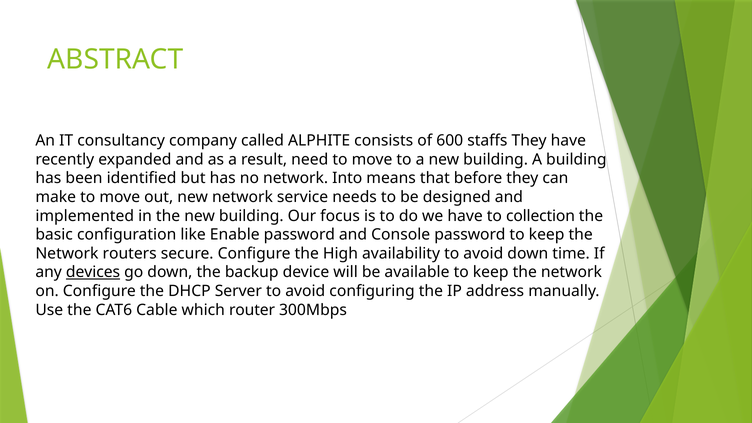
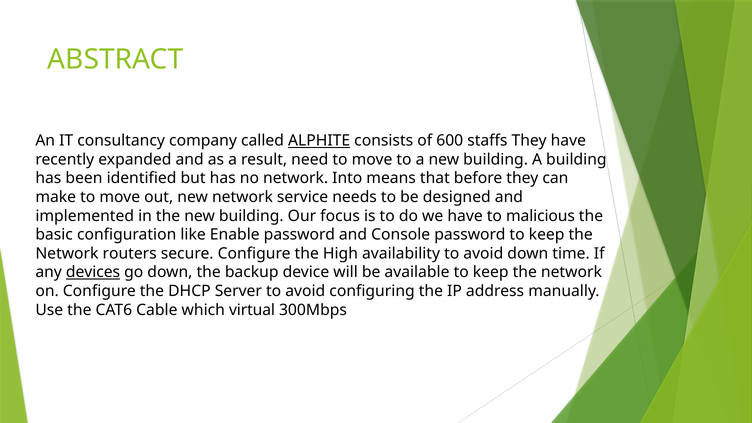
ALPHITE underline: none -> present (319, 141)
collection: collection -> malicious (540, 216)
router: router -> virtual (252, 310)
